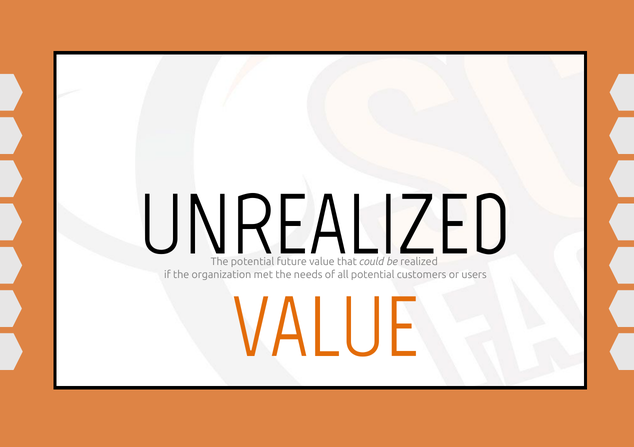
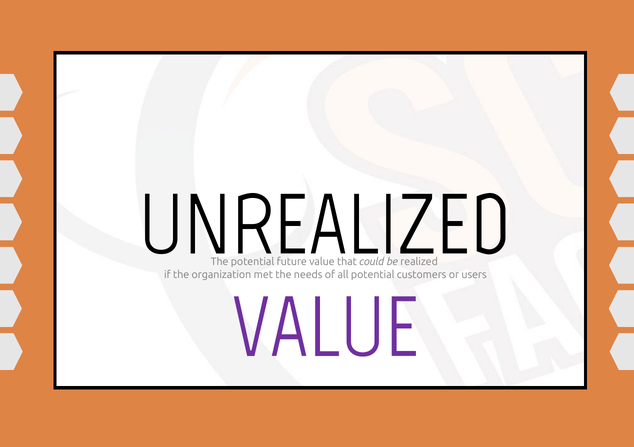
VALUE colour: orange -> purple (326, 328)
